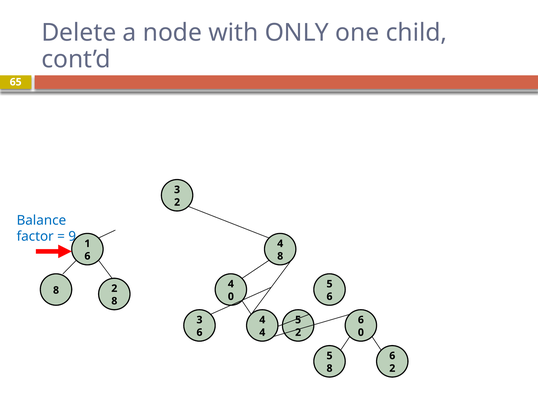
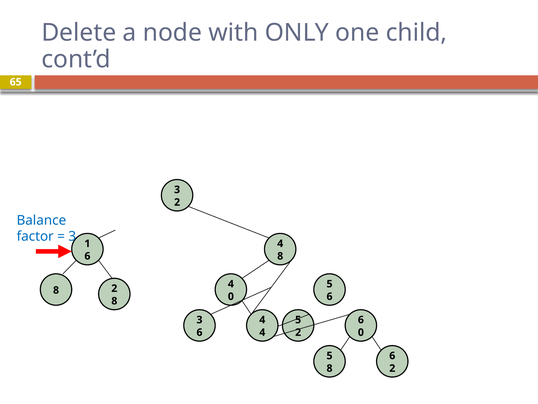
9: 9 -> 3 (72, 236)
